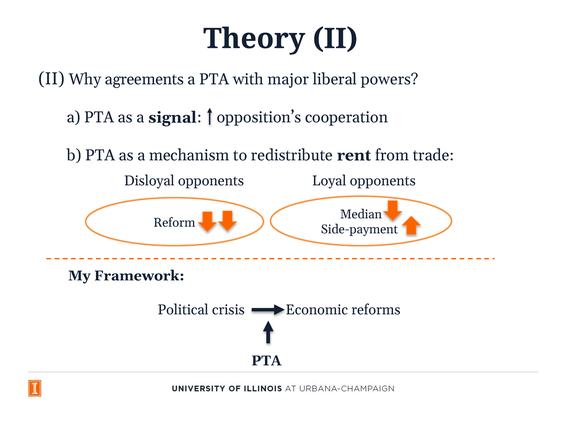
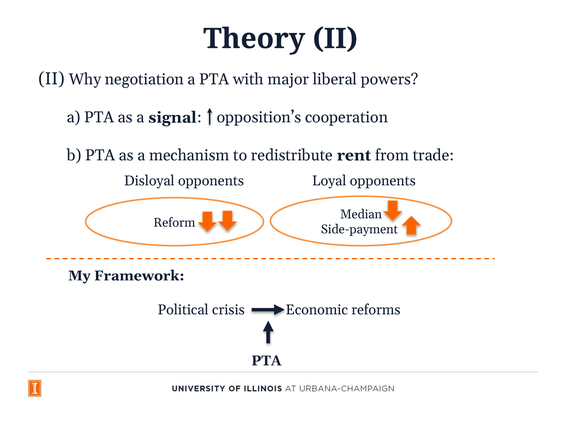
agreements: agreements -> negotiation (144, 79)
